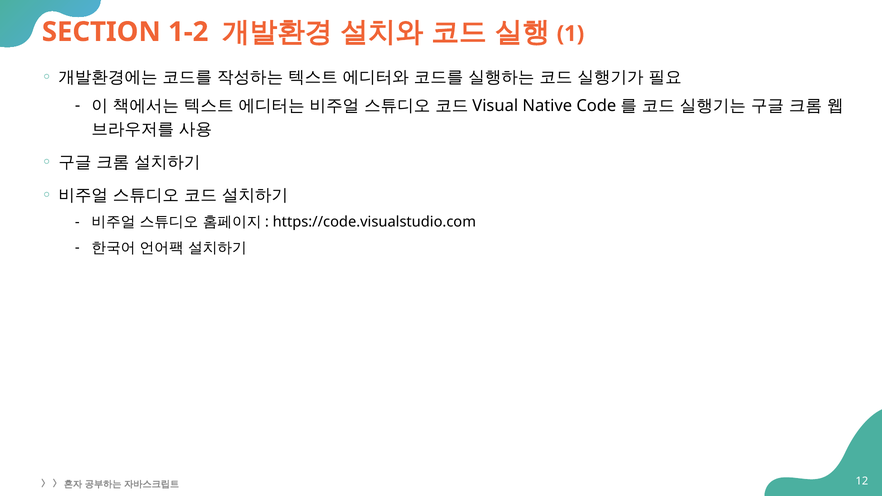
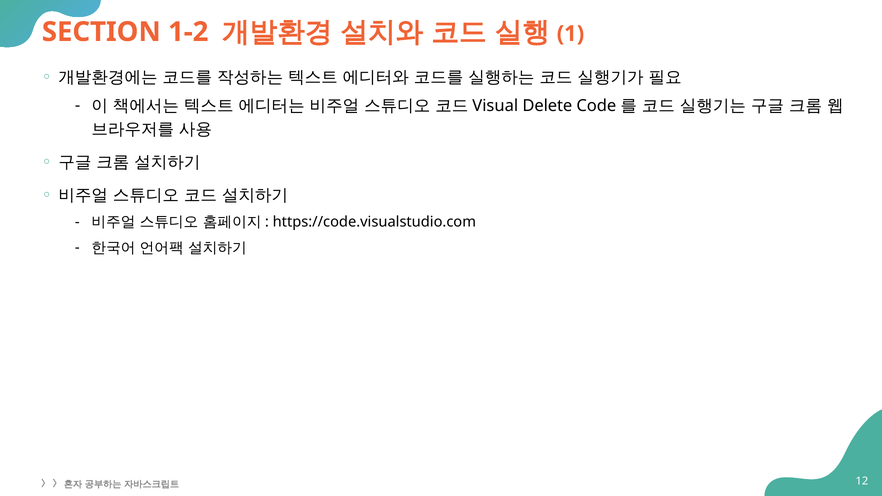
Native: Native -> Delete (547, 106)
